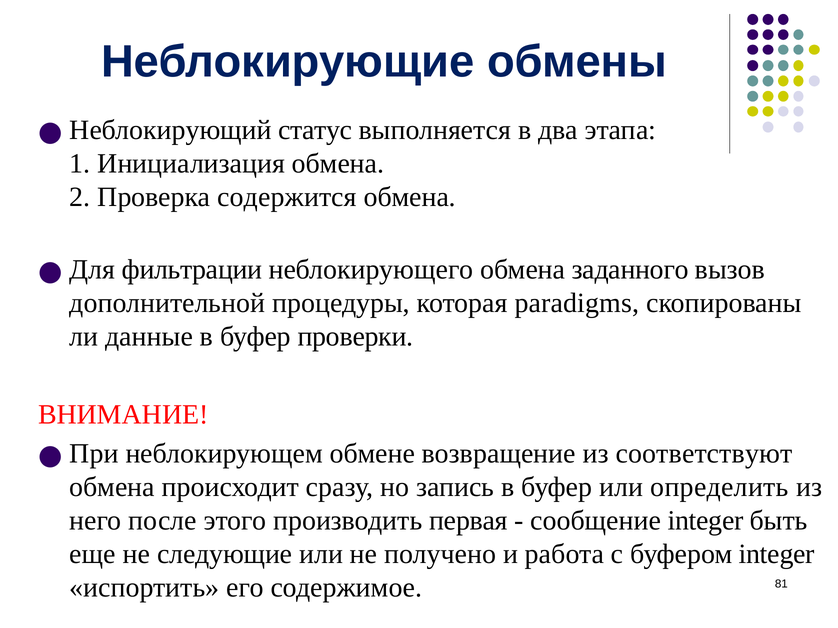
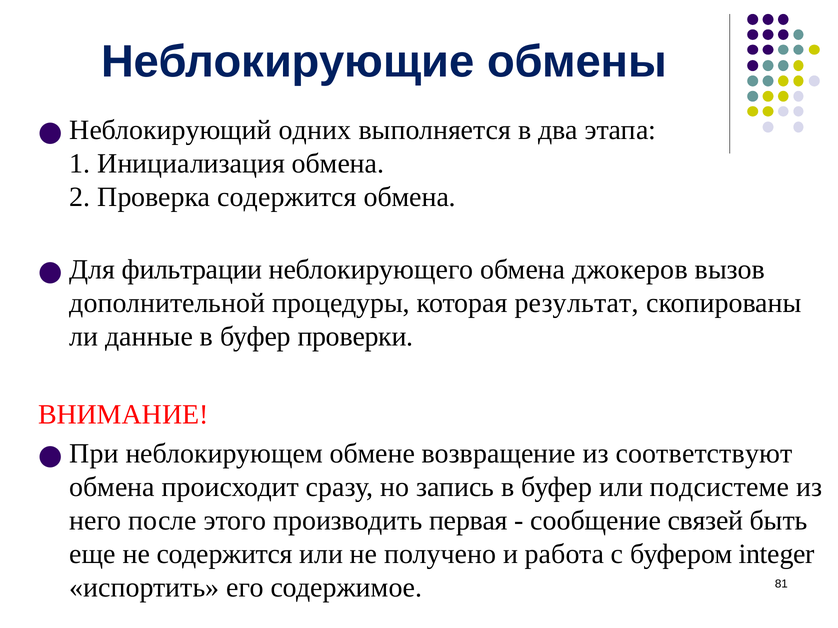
статус: статус -> одних (315, 130)
заданного: заданного -> джокеров (630, 270)
paradigms: paradigms -> результат (577, 303)
определить: определить -> подсистеме (720, 488)
сообщение integer: integer -> связей (706, 521)
не следующие: следующие -> содержится (225, 555)
